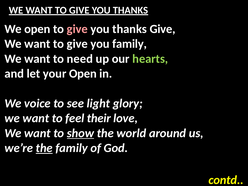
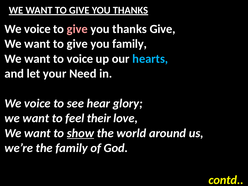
open: open -> voice (37, 29)
to need: need -> voice (80, 59)
hearts colour: light green -> light blue (150, 59)
your Open: Open -> Need (83, 74)
light: light -> hear (98, 103)
the underline: present -> none (44, 148)
